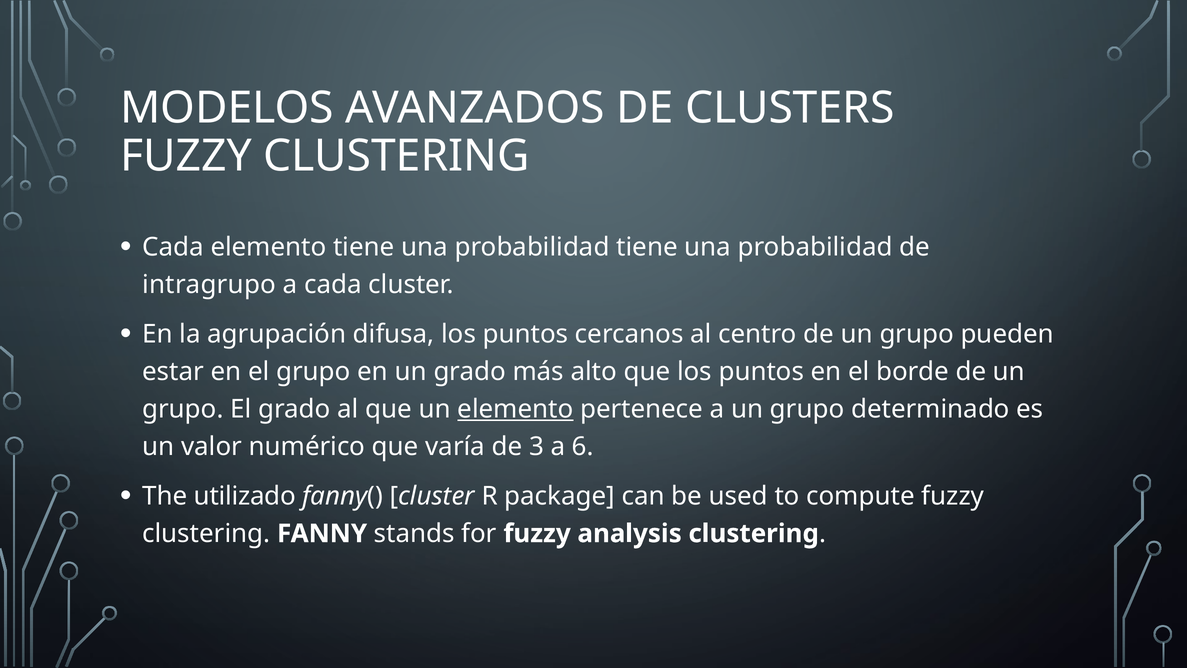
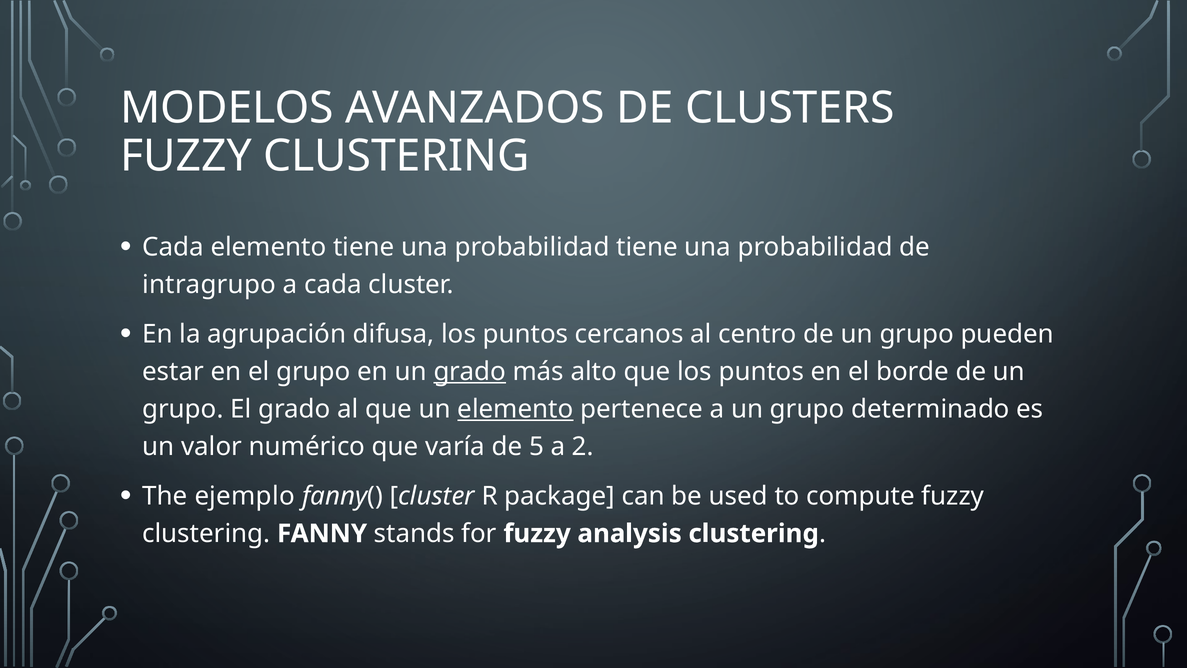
grado underline: none -> present (470, 372)
3: 3 -> 5 (537, 446)
6: 6 -> 2 (583, 446)
utilizado: utilizado -> ejemplo (245, 496)
